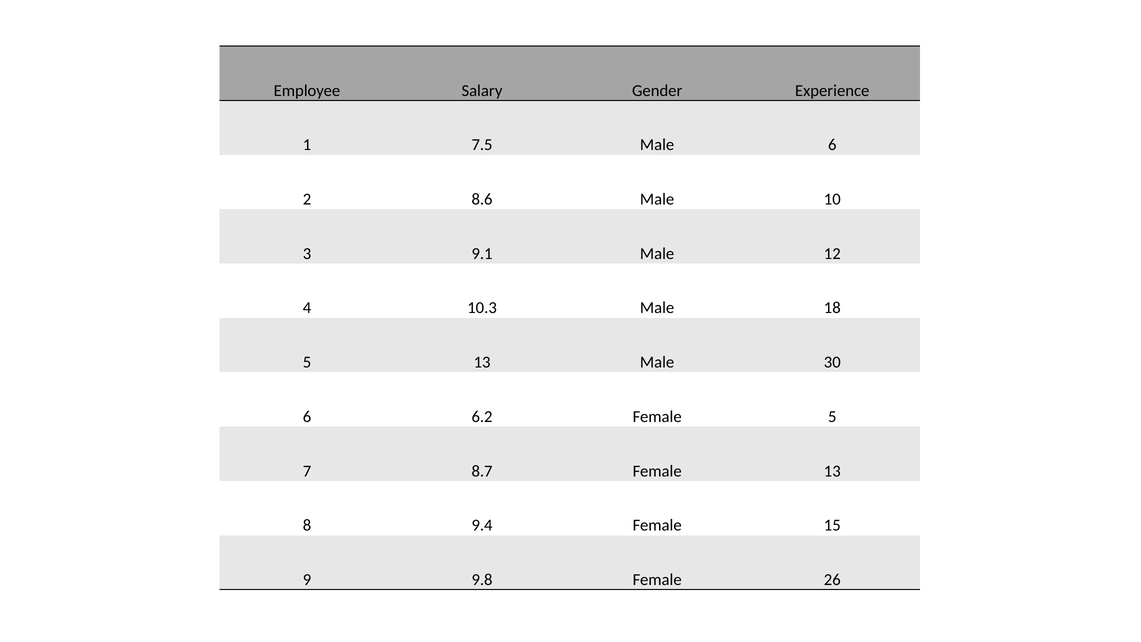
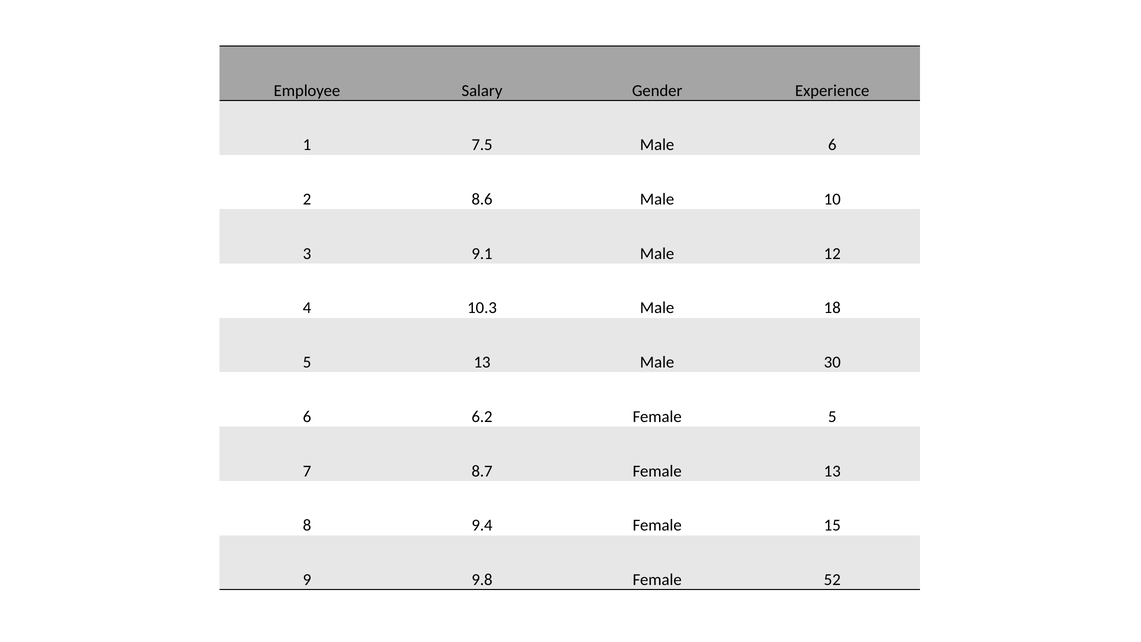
26: 26 -> 52 (832, 580)
